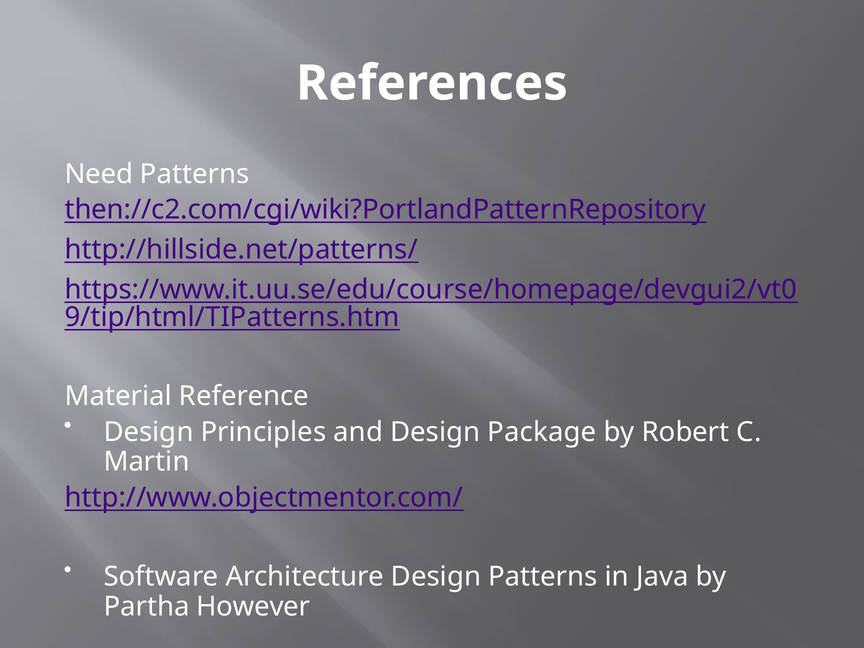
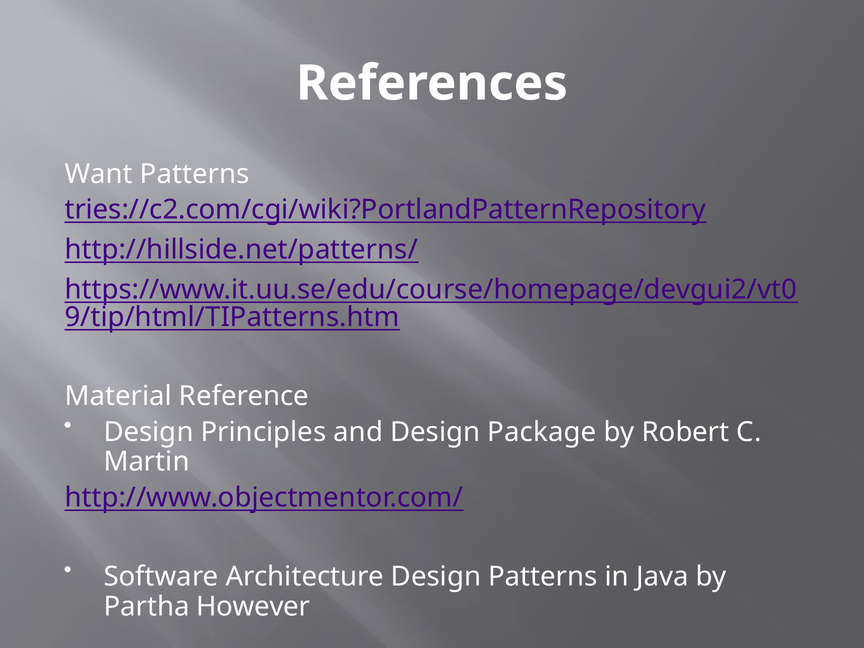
Need: Need -> Want (99, 174)
then://c2.com/cgi/wiki?PortlandPatternRepository: then://c2.com/cgi/wiki?PortlandPatternRepository -> tries://c2.com/cgi/wiki?PortlandPatternRepository (385, 210)
